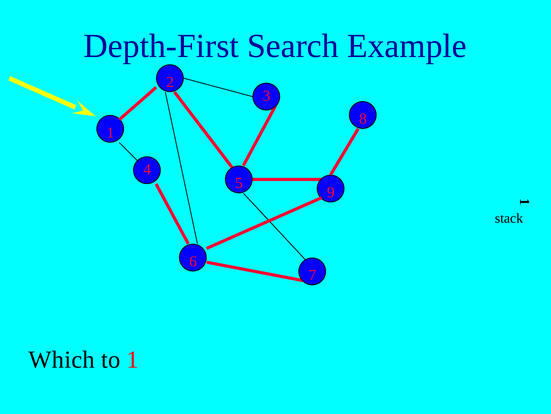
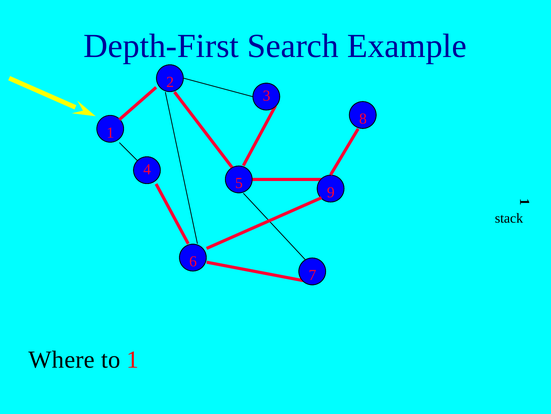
Which: Which -> Where (62, 359)
